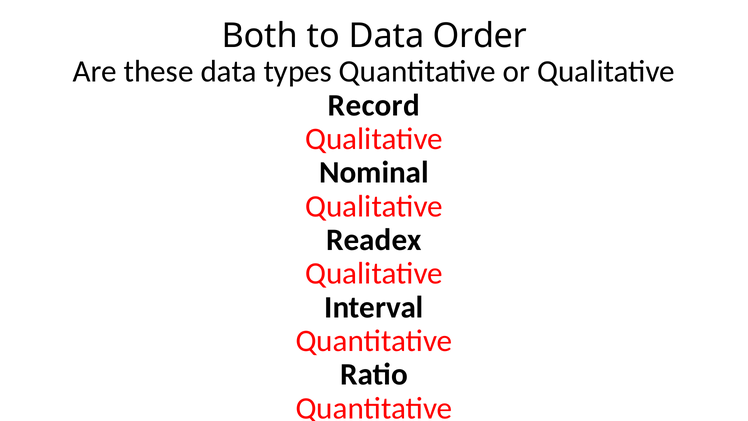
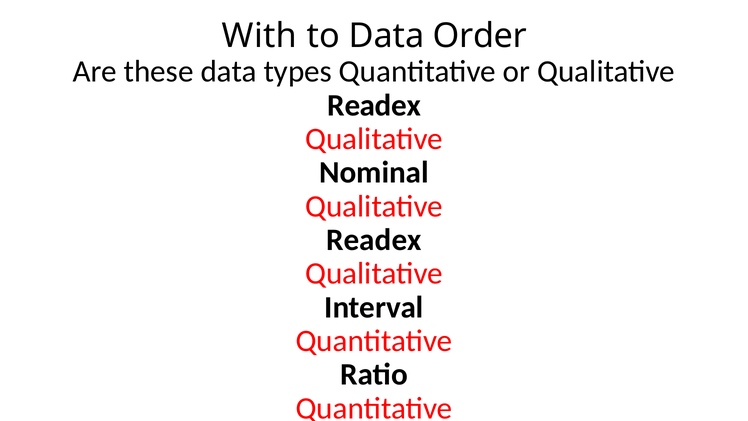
Both: Both -> With (259, 36)
Record: Record -> Readex (374, 105)
